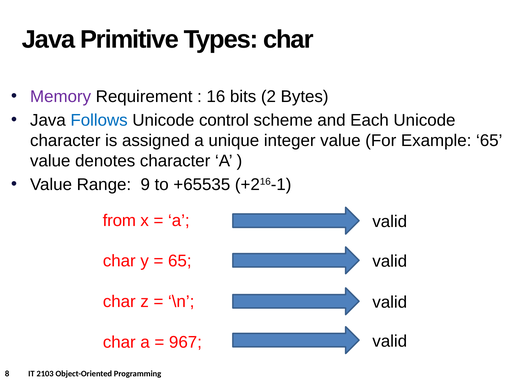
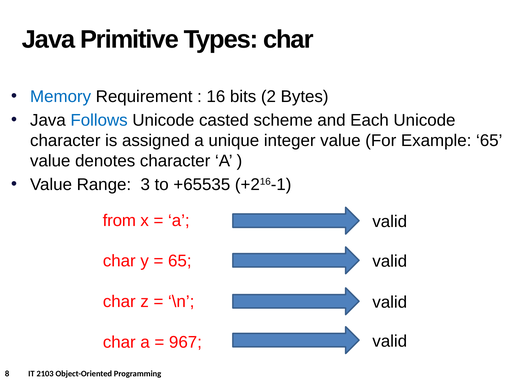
Memory colour: purple -> blue (61, 97)
control: control -> casted (224, 120)
9: 9 -> 3 (145, 185)
